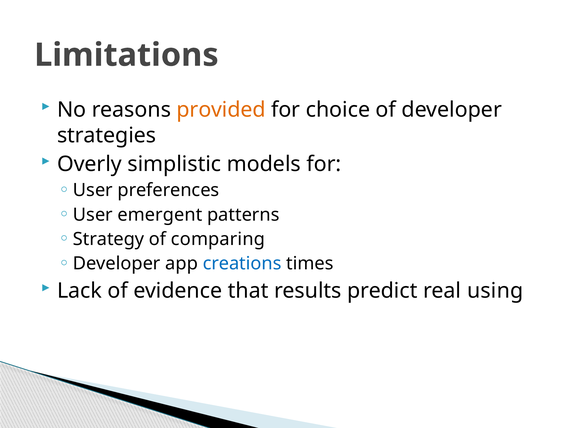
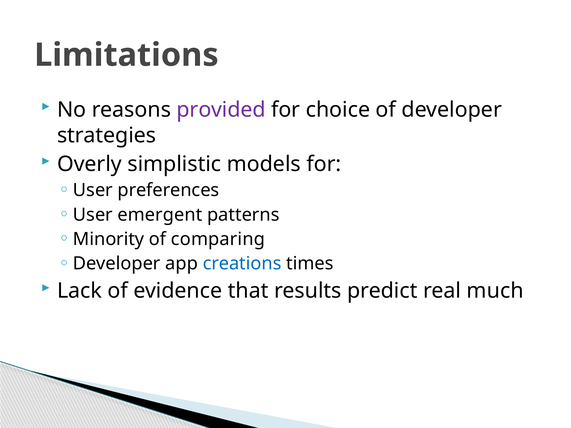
provided colour: orange -> purple (221, 110)
Strategy: Strategy -> Minority (109, 239)
using: using -> much (495, 291)
